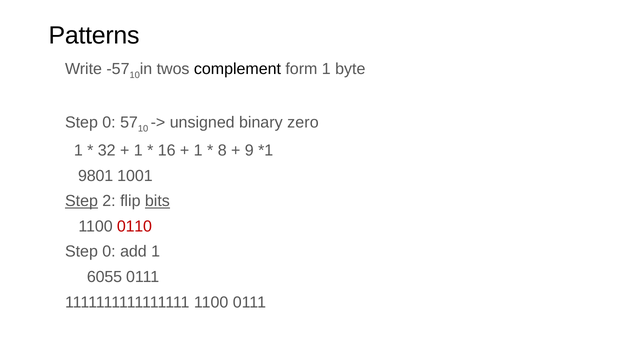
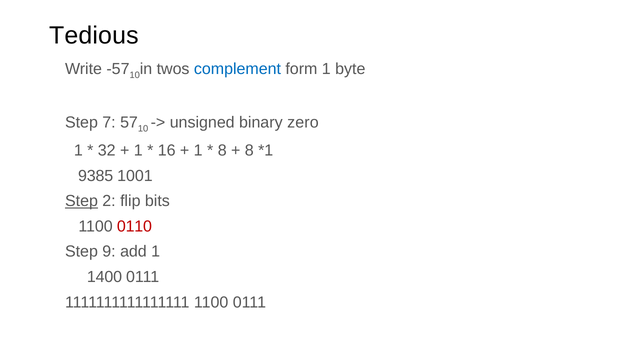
Patterns: Patterns -> Tedious (94, 36)
complement colour: black -> blue (237, 69)
0: 0 -> 7 (109, 123)
9: 9 -> 8 (249, 151)
9801: 9801 -> 9385 (96, 176)
bits underline: present -> none (157, 201)
0: 0 -> 9 (109, 252)
6055: 6055 -> 1400 (105, 277)
